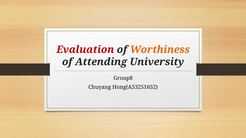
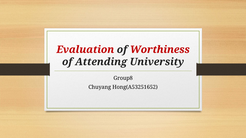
Worthiness colour: orange -> red (160, 50)
